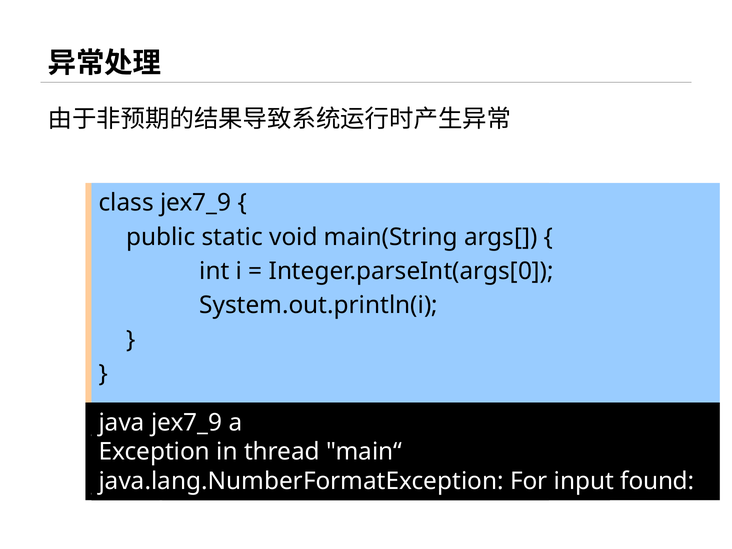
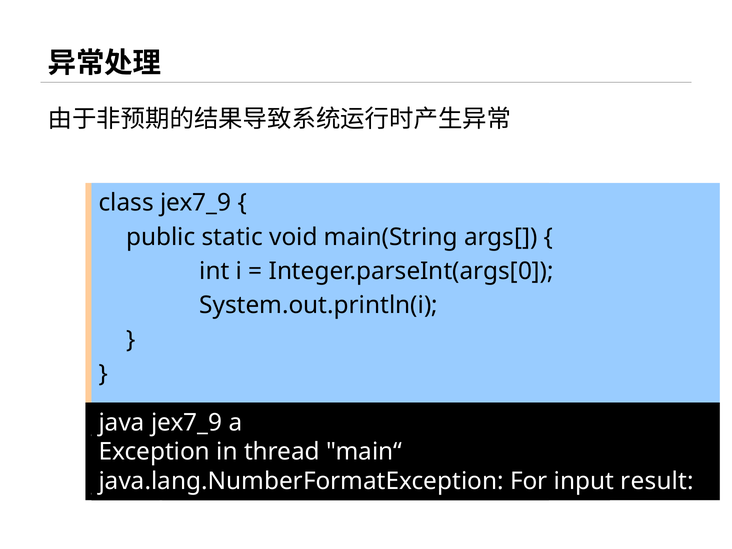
found: found -> result (657, 481)
